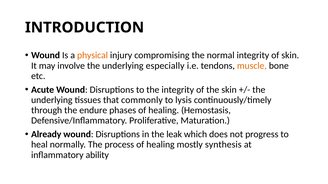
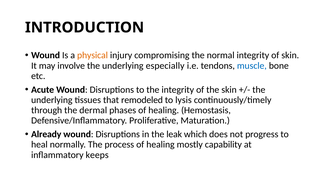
muscle colour: orange -> blue (252, 66)
commonly: commonly -> remodeled (142, 100)
endure: endure -> dermal (93, 111)
synthesis: synthesis -> capability (223, 145)
ability: ability -> keeps (97, 155)
